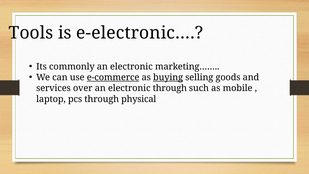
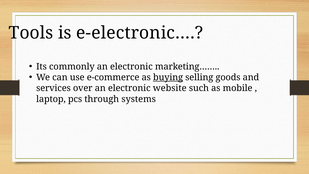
e-commerce underline: present -> none (113, 77)
electronic through: through -> website (170, 88)
physical: physical -> systems (139, 99)
